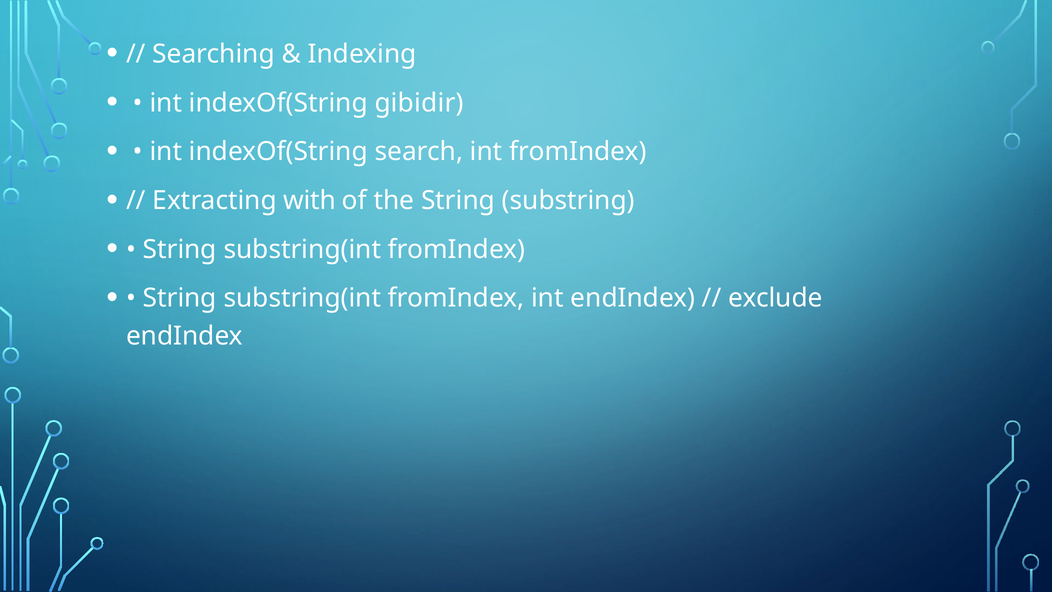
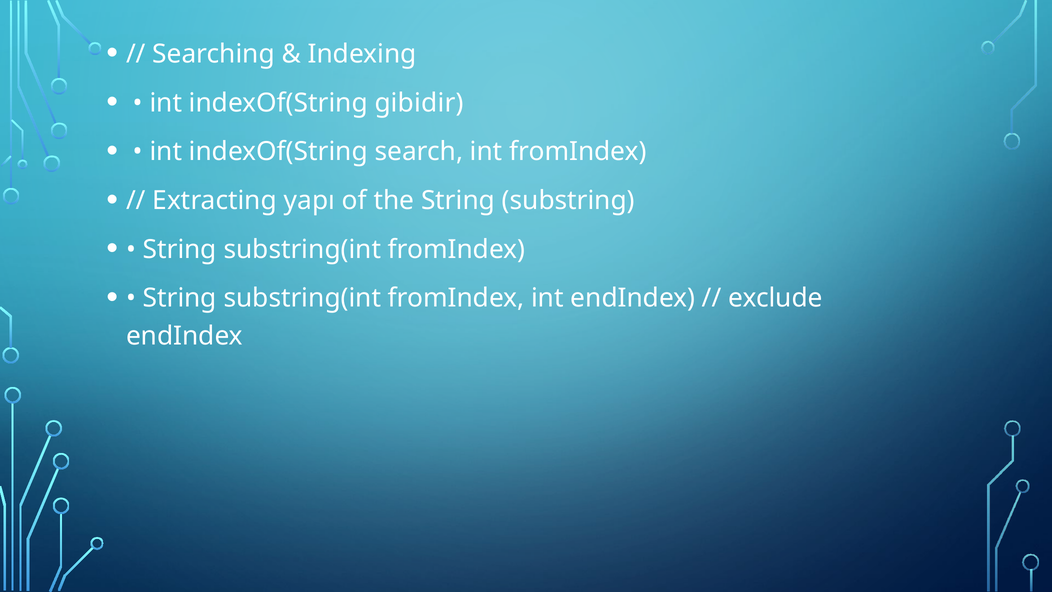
with: with -> yapı (309, 200)
